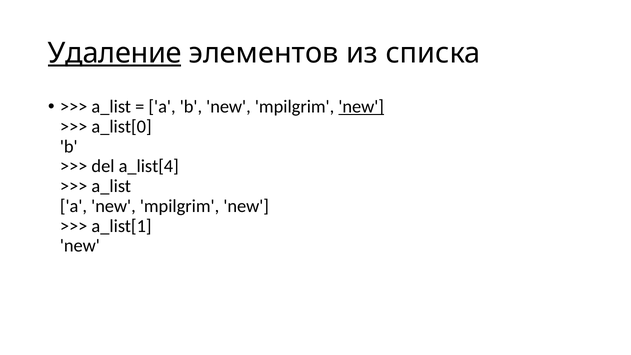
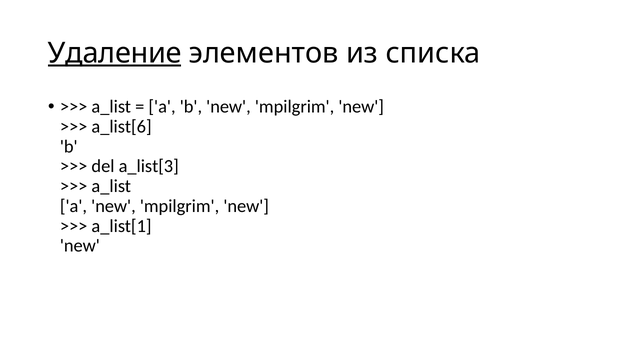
new underline: present -> none (361, 107)
a_list[0: a_list[0 -> a_list[6 (122, 127)
a_list[4: a_list[4 -> a_list[3 (149, 166)
